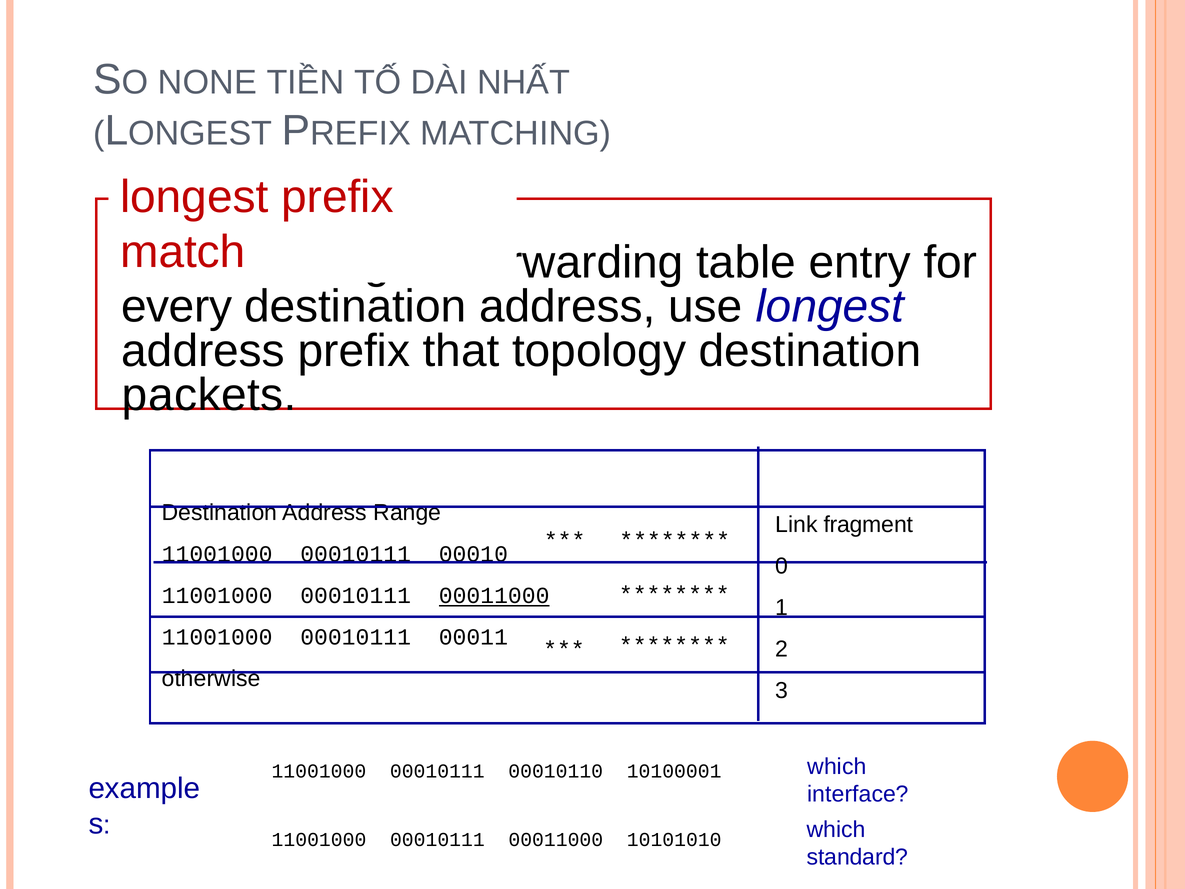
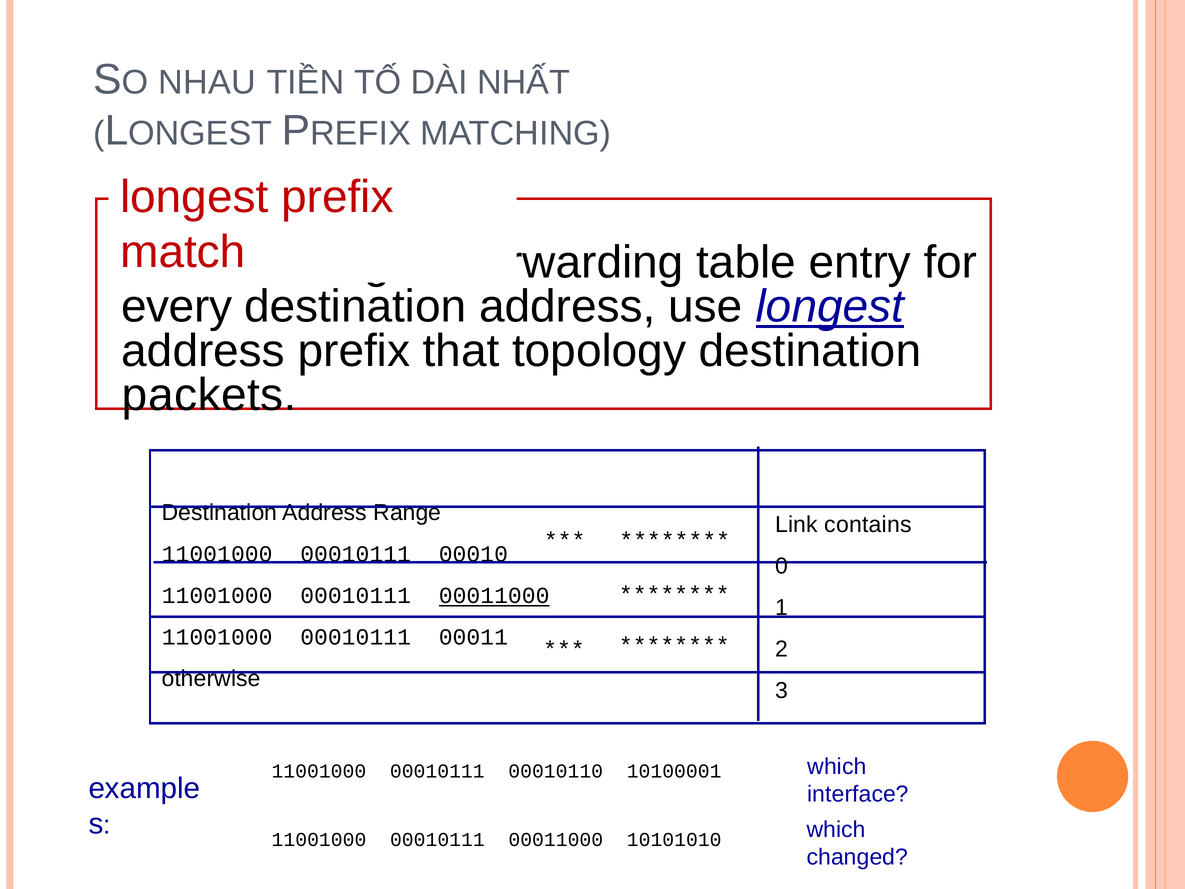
NONE: NONE -> NHAU (207, 82)
longest underline: none -> present (830, 307)
fragment: fragment -> contains (868, 525)
standard: standard -> changed (857, 857)
